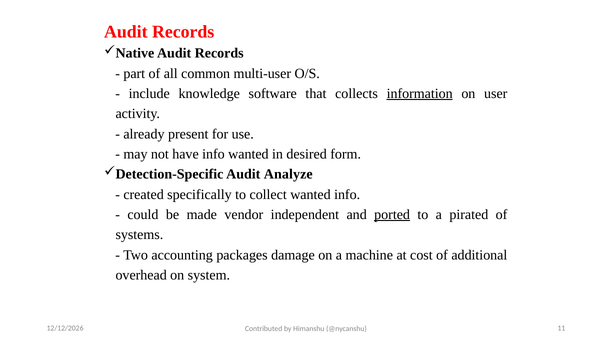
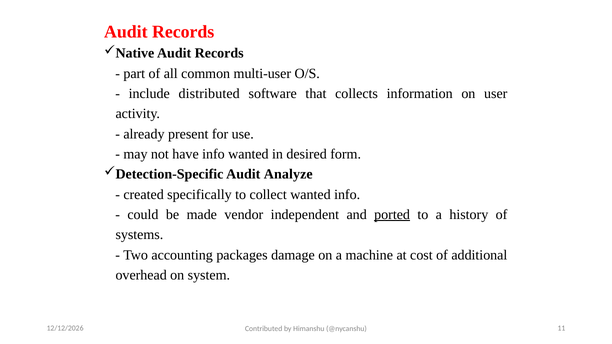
knowledge: knowledge -> distributed (209, 94)
information underline: present -> none (420, 94)
pirated: pirated -> history (469, 215)
